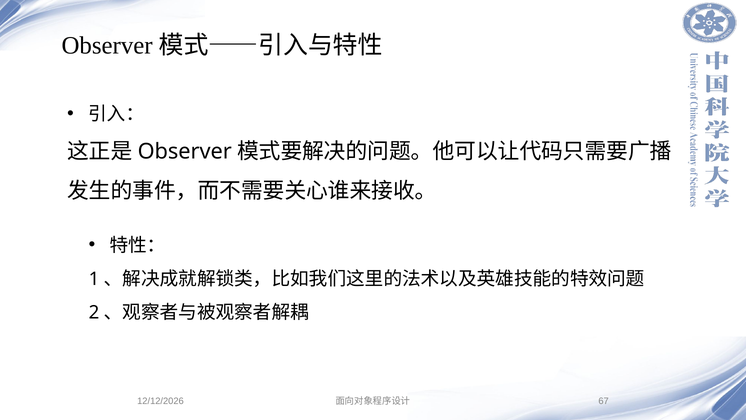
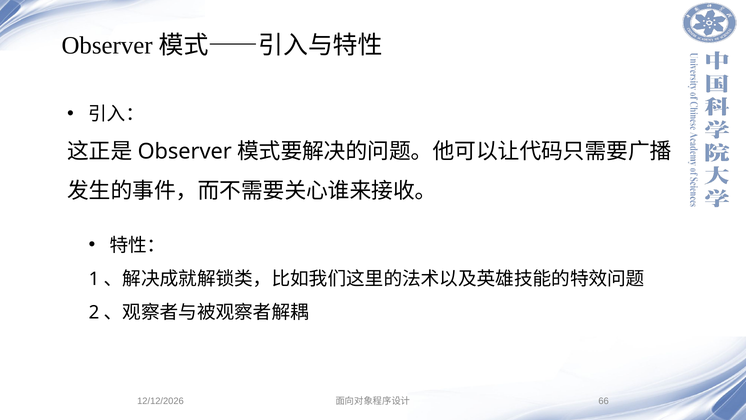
67: 67 -> 66 (604, 401)
